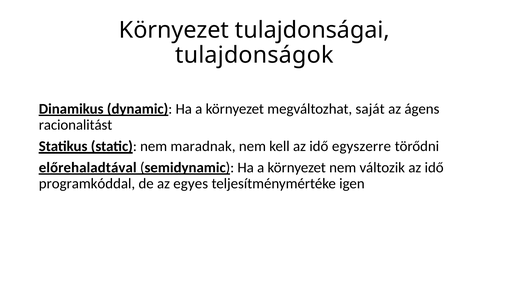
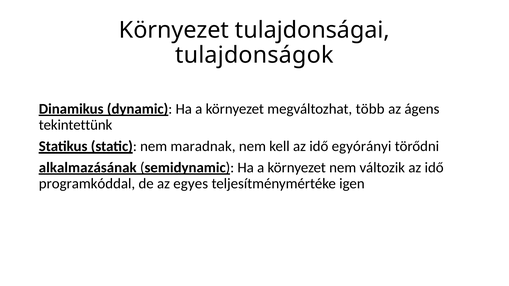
saját: saját -> több (370, 109)
racionalitást: racionalitást -> tekintettünk (76, 125)
egyszerre: egyszerre -> egyórányi (362, 147)
előrehaladtával: előrehaladtával -> alkalmazásának (88, 168)
